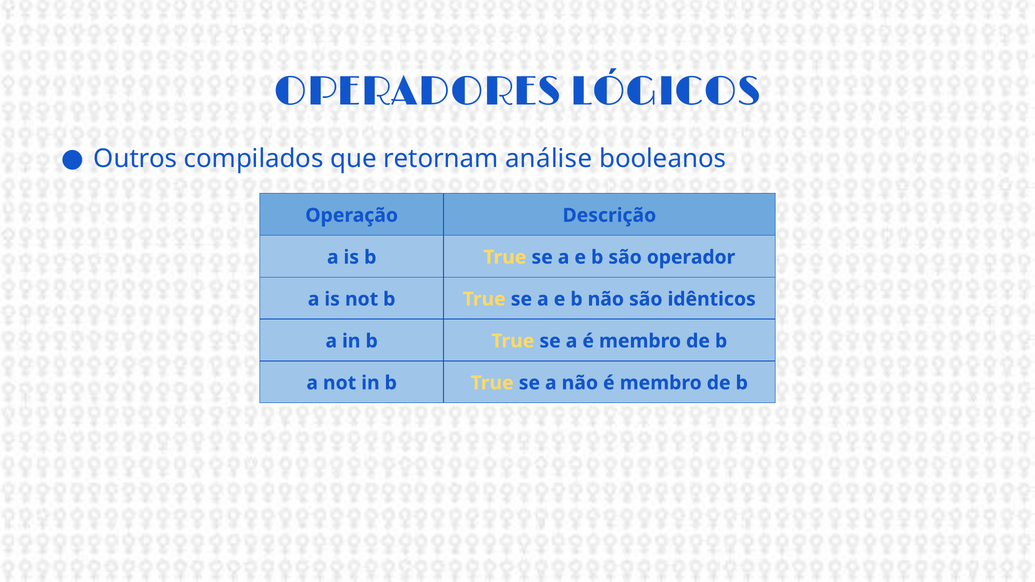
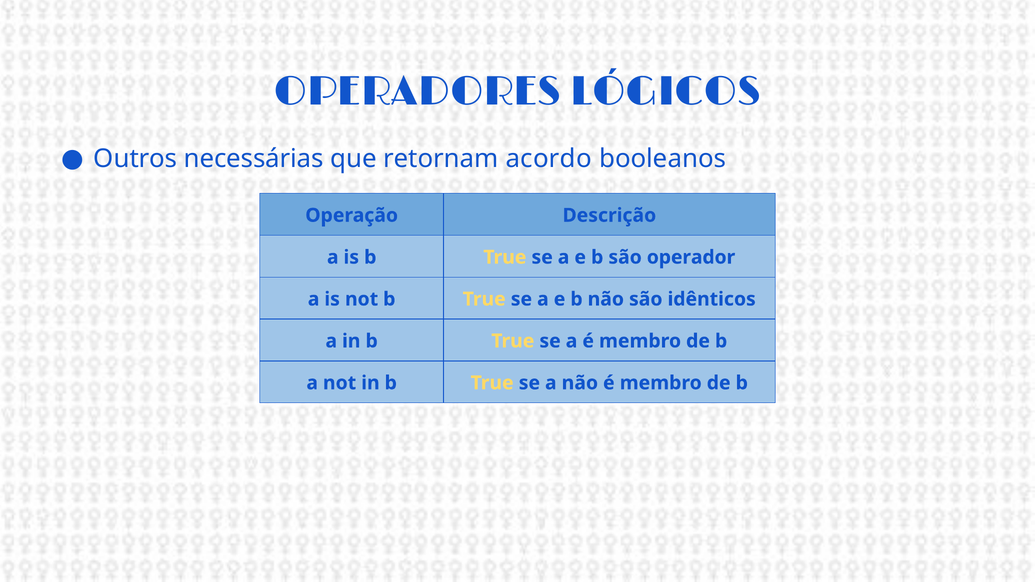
compilados: compilados -> necessárias (254, 159)
análise: análise -> acordo (549, 159)
